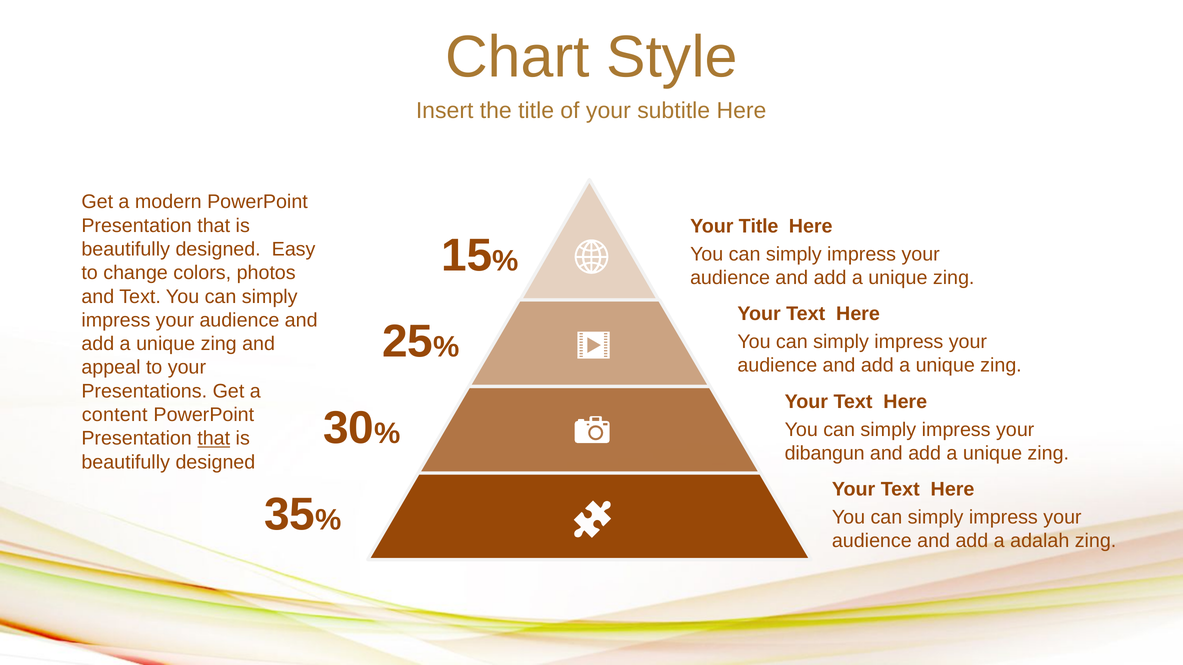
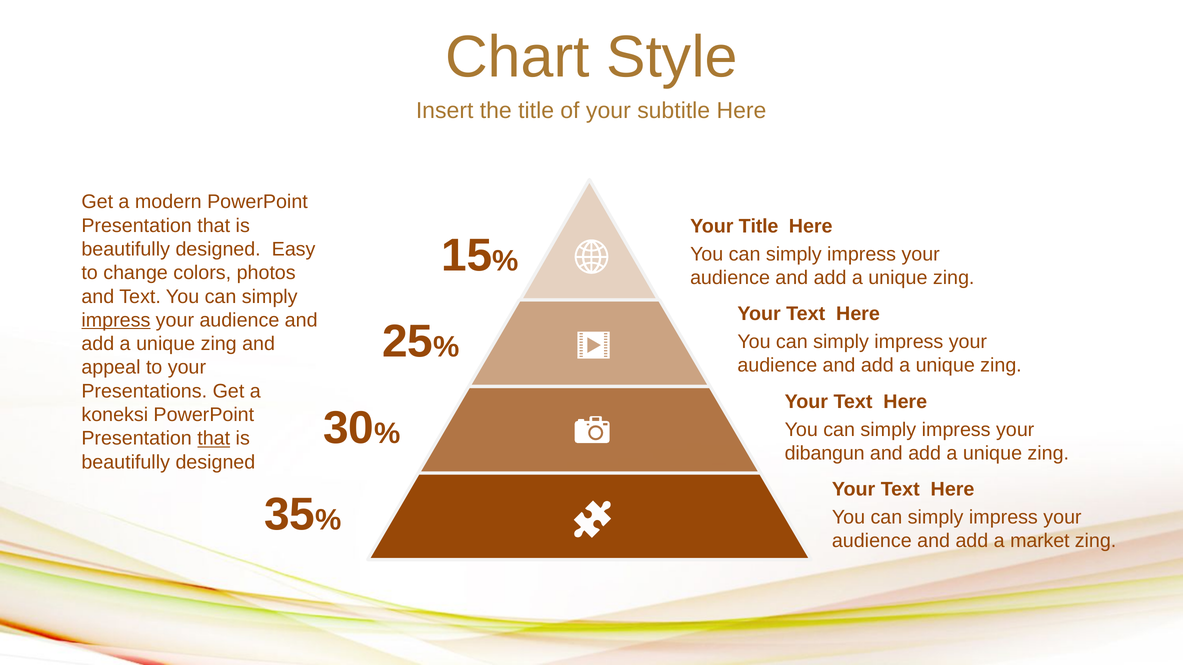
impress underline: none -> present (116, 320)
content: content -> koneksi (115, 415)
adalah: adalah -> market (1040, 541)
